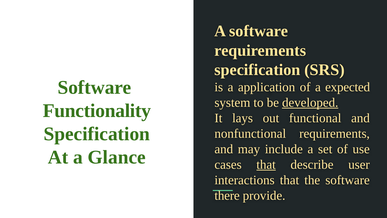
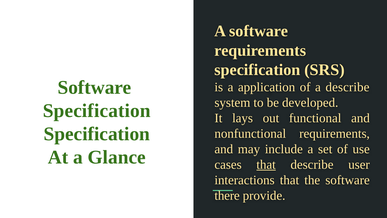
a expected: expected -> describe (347, 87)
developed underline: present -> none (310, 102)
Functionality: Functionality -> Specification (97, 111)
